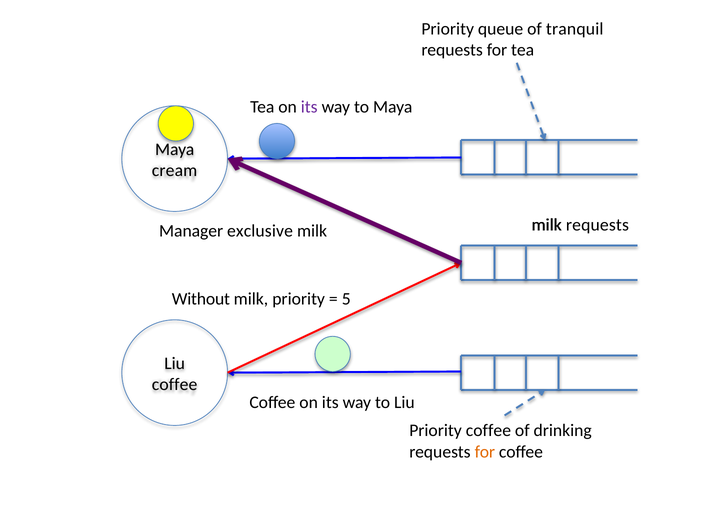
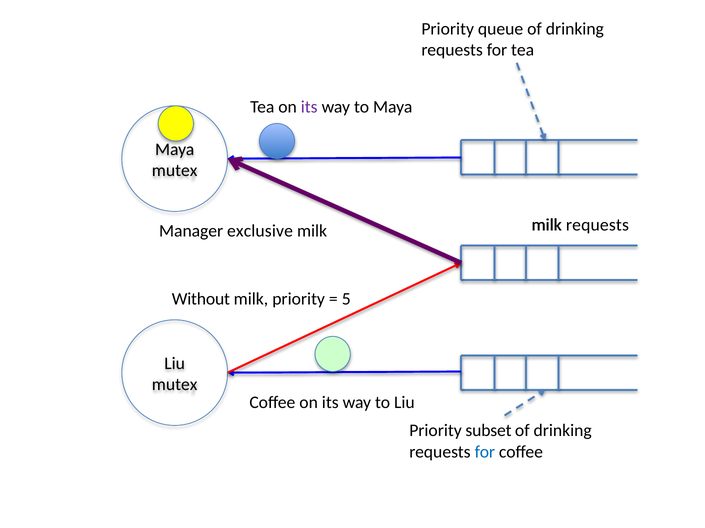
queue of tranquil: tranquil -> drinking (575, 29)
cream: cream -> mutex (175, 171)
coffee: coffee -> mutex (175, 385)
Priority coffee: coffee -> subset (489, 431)
for colour: orange -> blue (485, 452)
